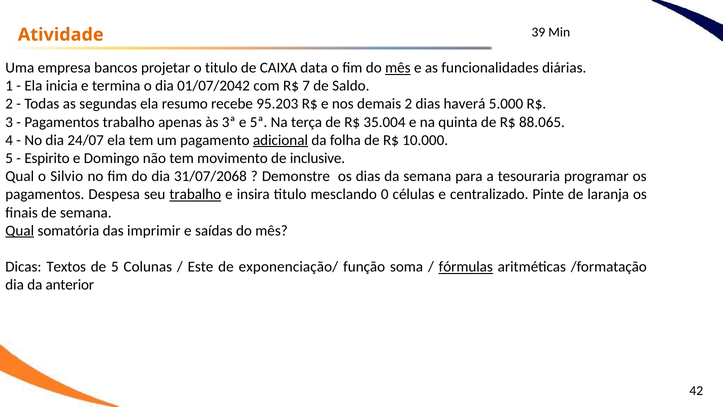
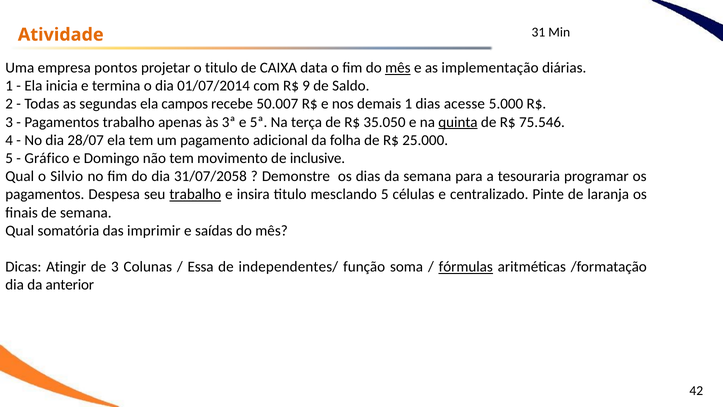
39: 39 -> 31 (538, 32)
bancos: bancos -> pontos (116, 68)
funcionalidades: funcionalidades -> implementação (490, 68)
01/07/2042: 01/07/2042 -> 01/07/2014 (214, 86)
7: 7 -> 9 (306, 86)
resumo: resumo -> campos (185, 104)
95.203: 95.203 -> 50.007 (277, 104)
demais 2: 2 -> 1 (408, 104)
haverá: haverá -> acesse (464, 104)
35.004: 35.004 -> 35.050 (385, 122)
quinta underline: none -> present (458, 122)
88.065: 88.065 -> 75.546 (542, 122)
24/07: 24/07 -> 28/07 (86, 140)
adicional underline: present -> none (280, 140)
10.000: 10.000 -> 25.000 (425, 140)
Espirito: Espirito -> Gráfico (47, 158)
31/07/2068: 31/07/2068 -> 31/07/2058 (210, 176)
mesclando 0: 0 -> 5 (385, 194)
Qual underline: present -> none (20, 230)
Textos: Textos -> Atingir (66, 267)
de 5: 5 -> 3 (115, 267)
Este: Este -> Essa (201, 267)
exponenciação/: exponenciação/ -> independentes/ (288, 267)
